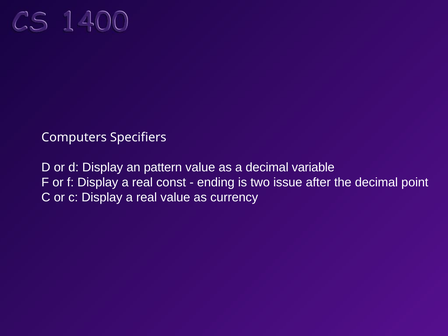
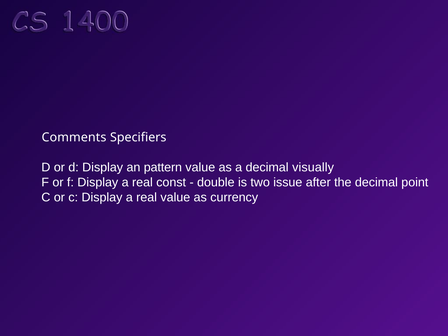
Computers: Computers -> Comments (74, 137)
variable: variable -> visually (313, 167)
ending: ending -> double (216, 182)
